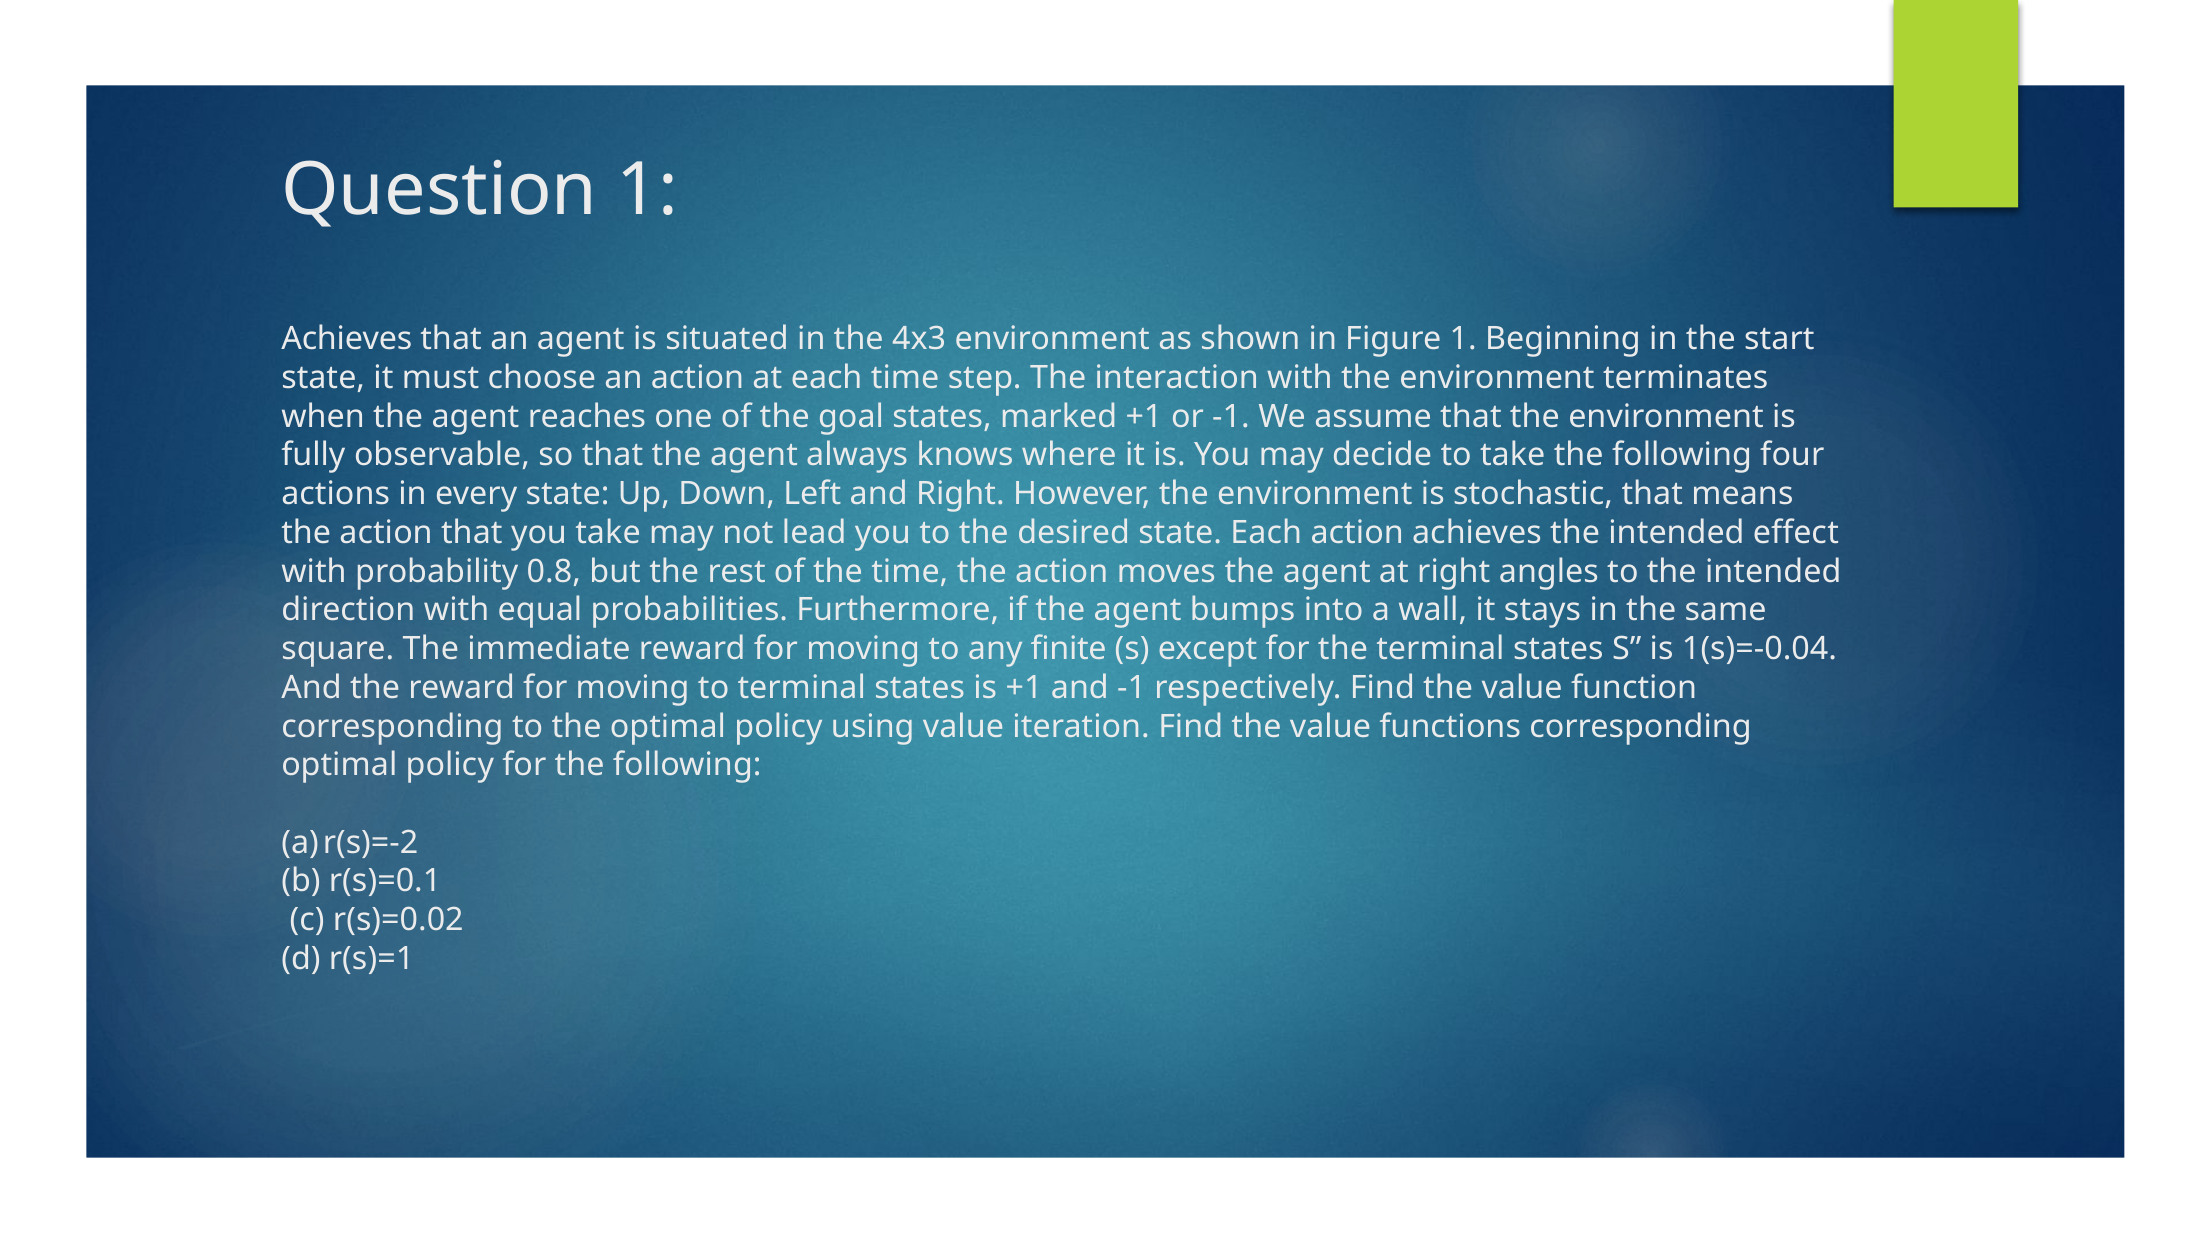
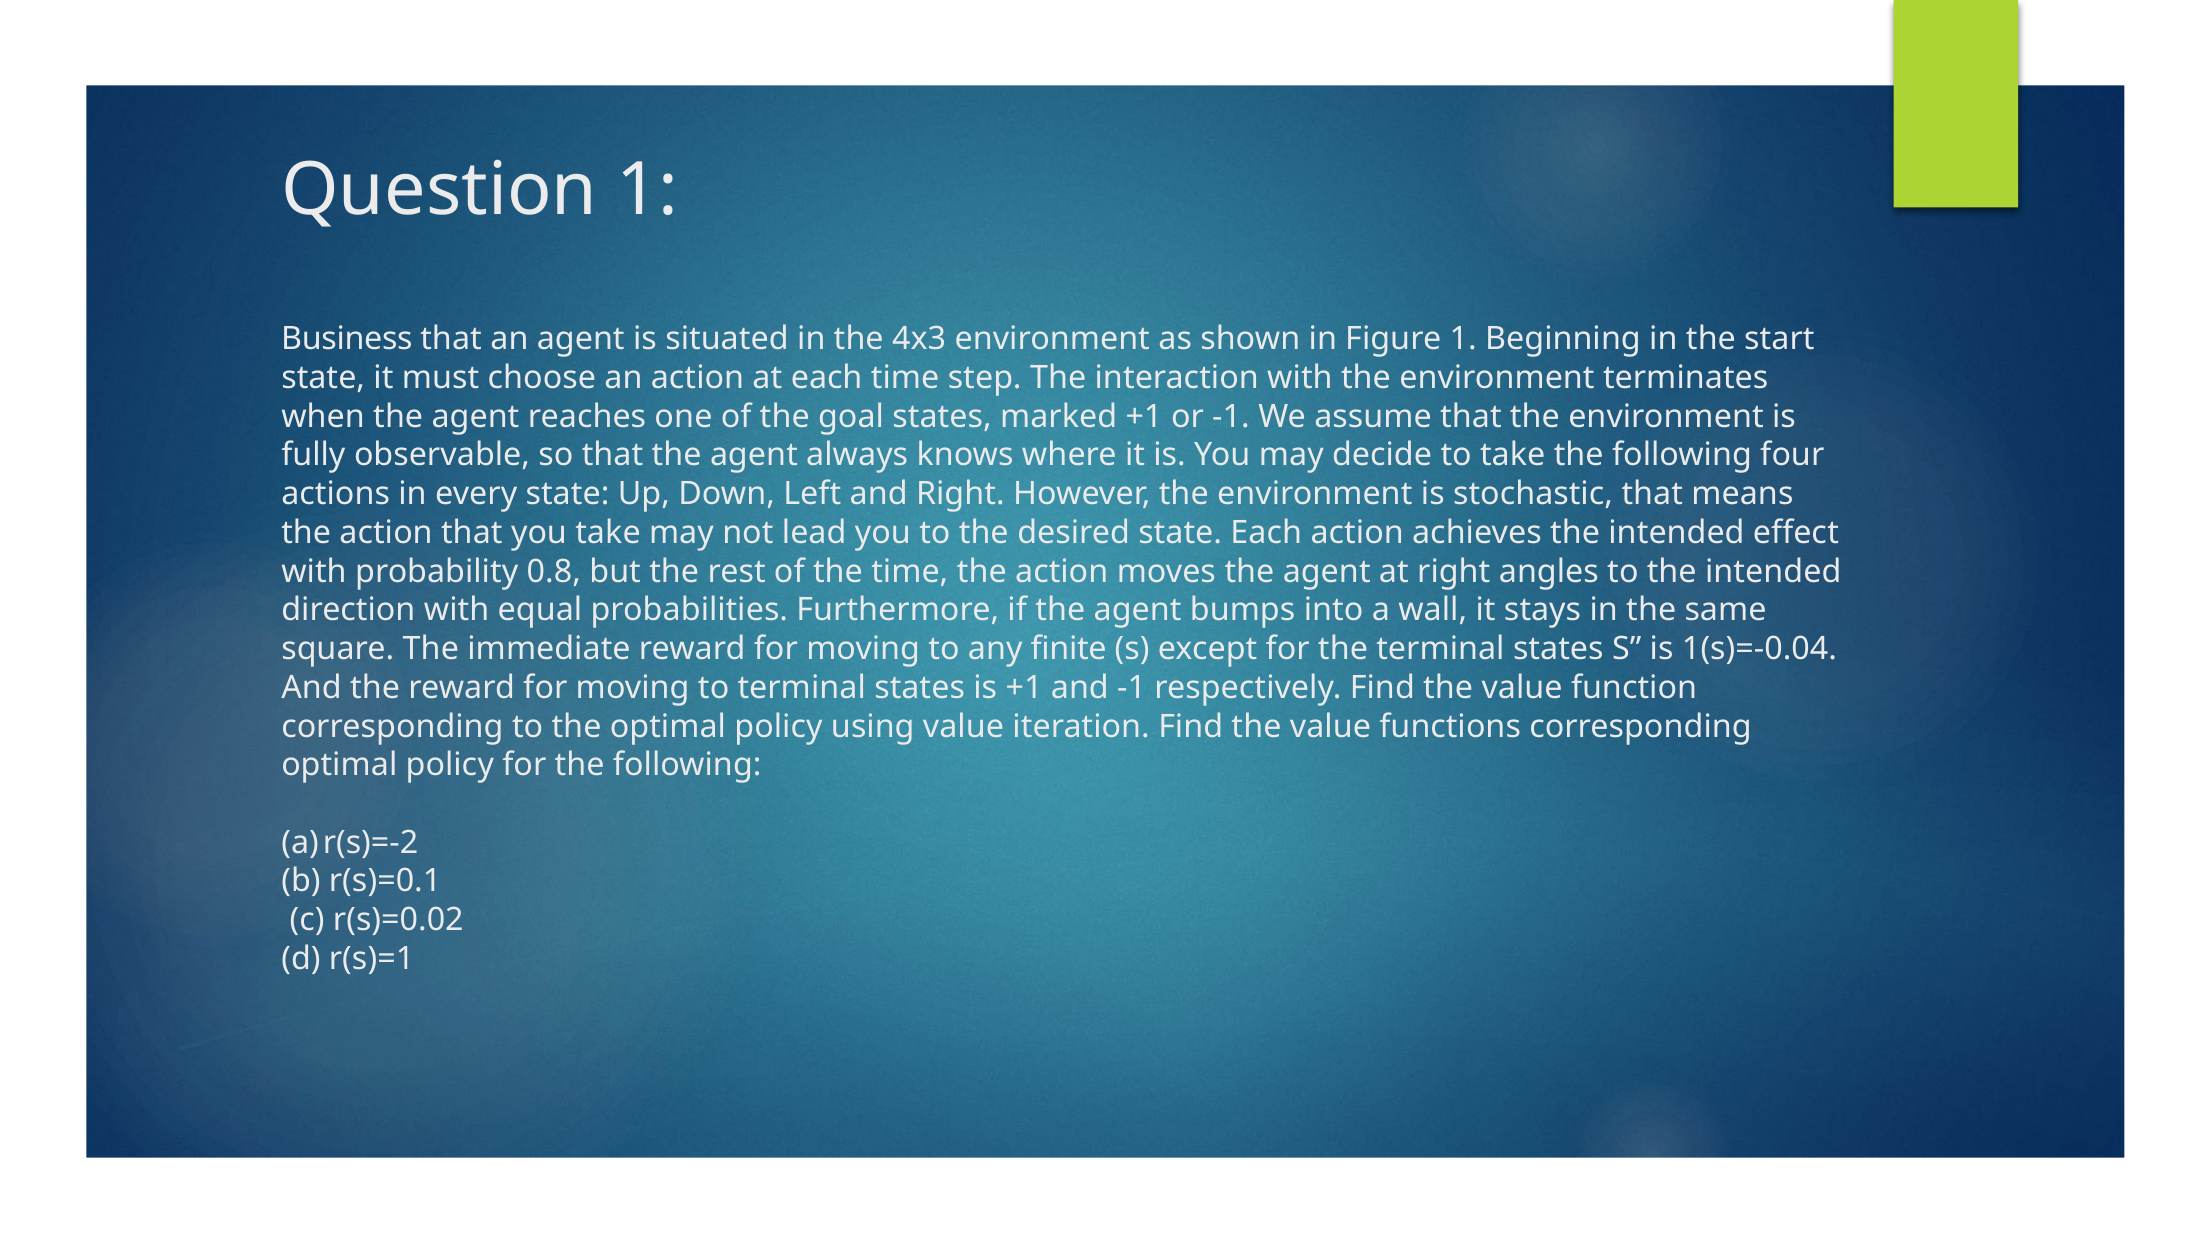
Achieves: Achieves -> Business (347, 339)
